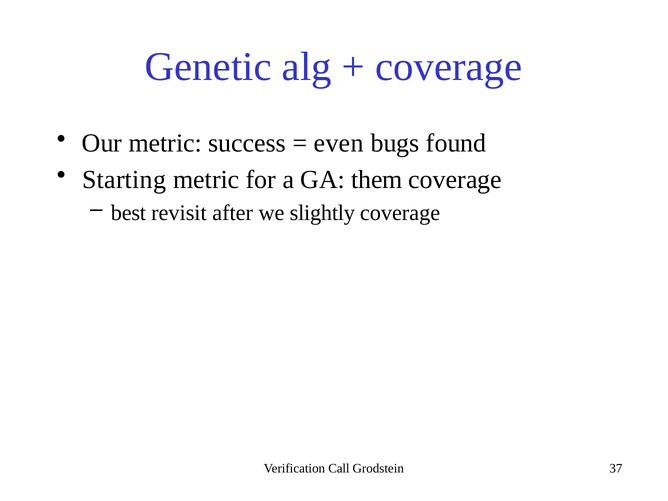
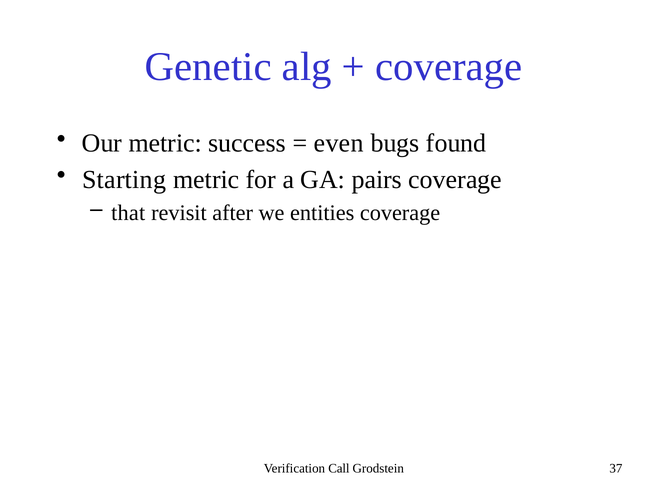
them: them -> pairs (377, 180)
best: best -> that (128, 213)
slightly: slightly -> entities (322, 213)
